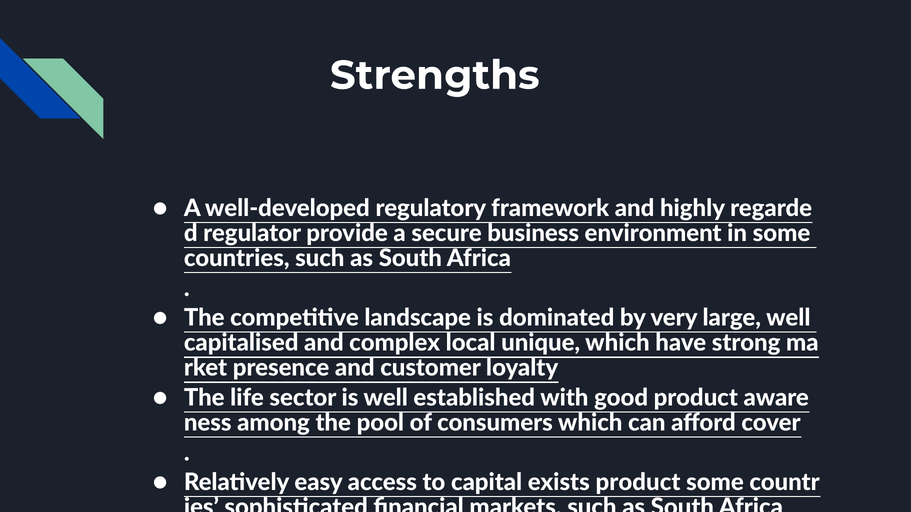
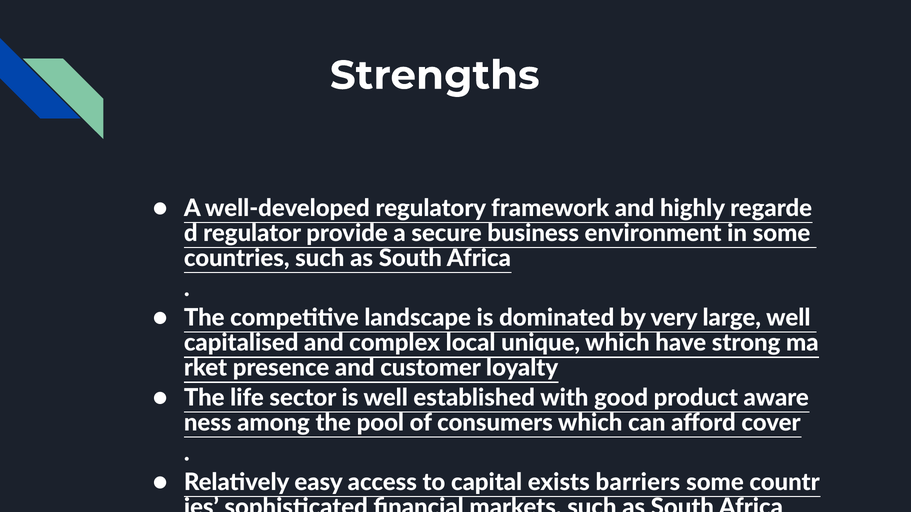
exists product: product -> barriers (638, 483)
